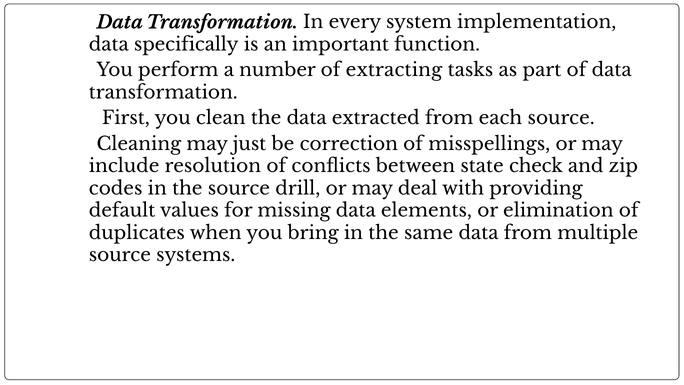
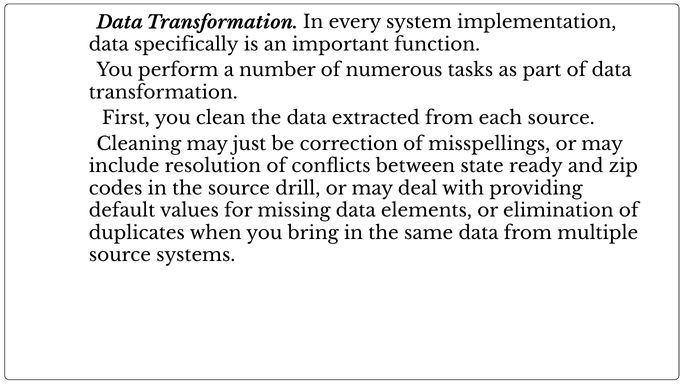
extracting: extracting -> numerous (394, 70)
check: check -> ready (536, 166)
